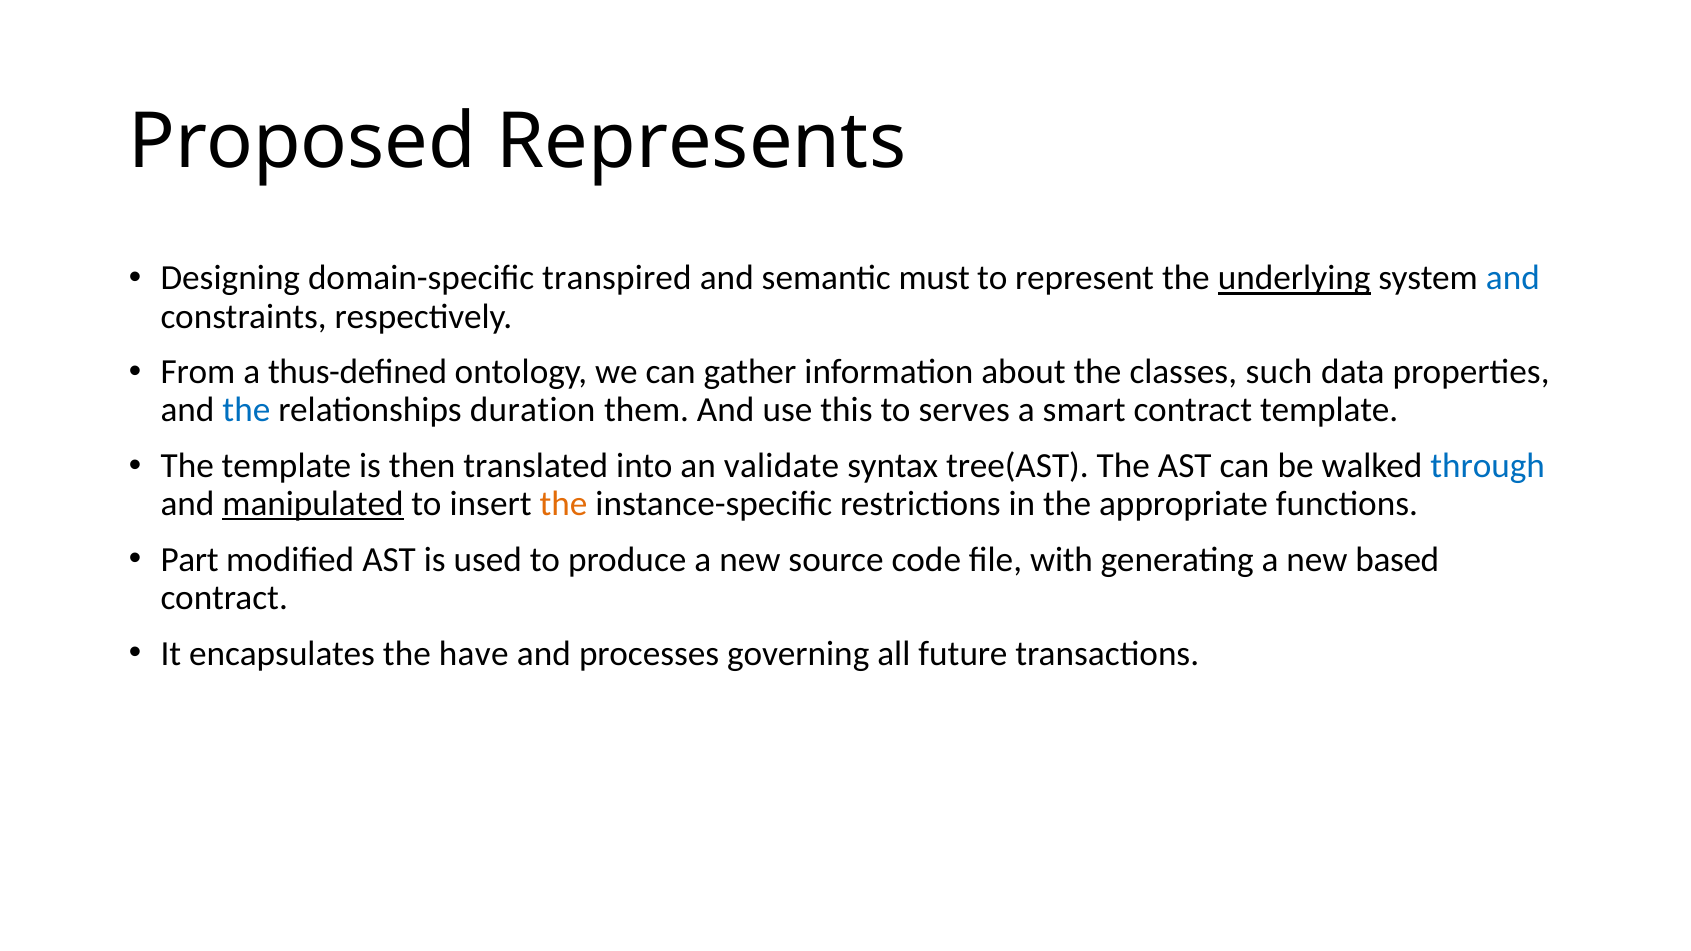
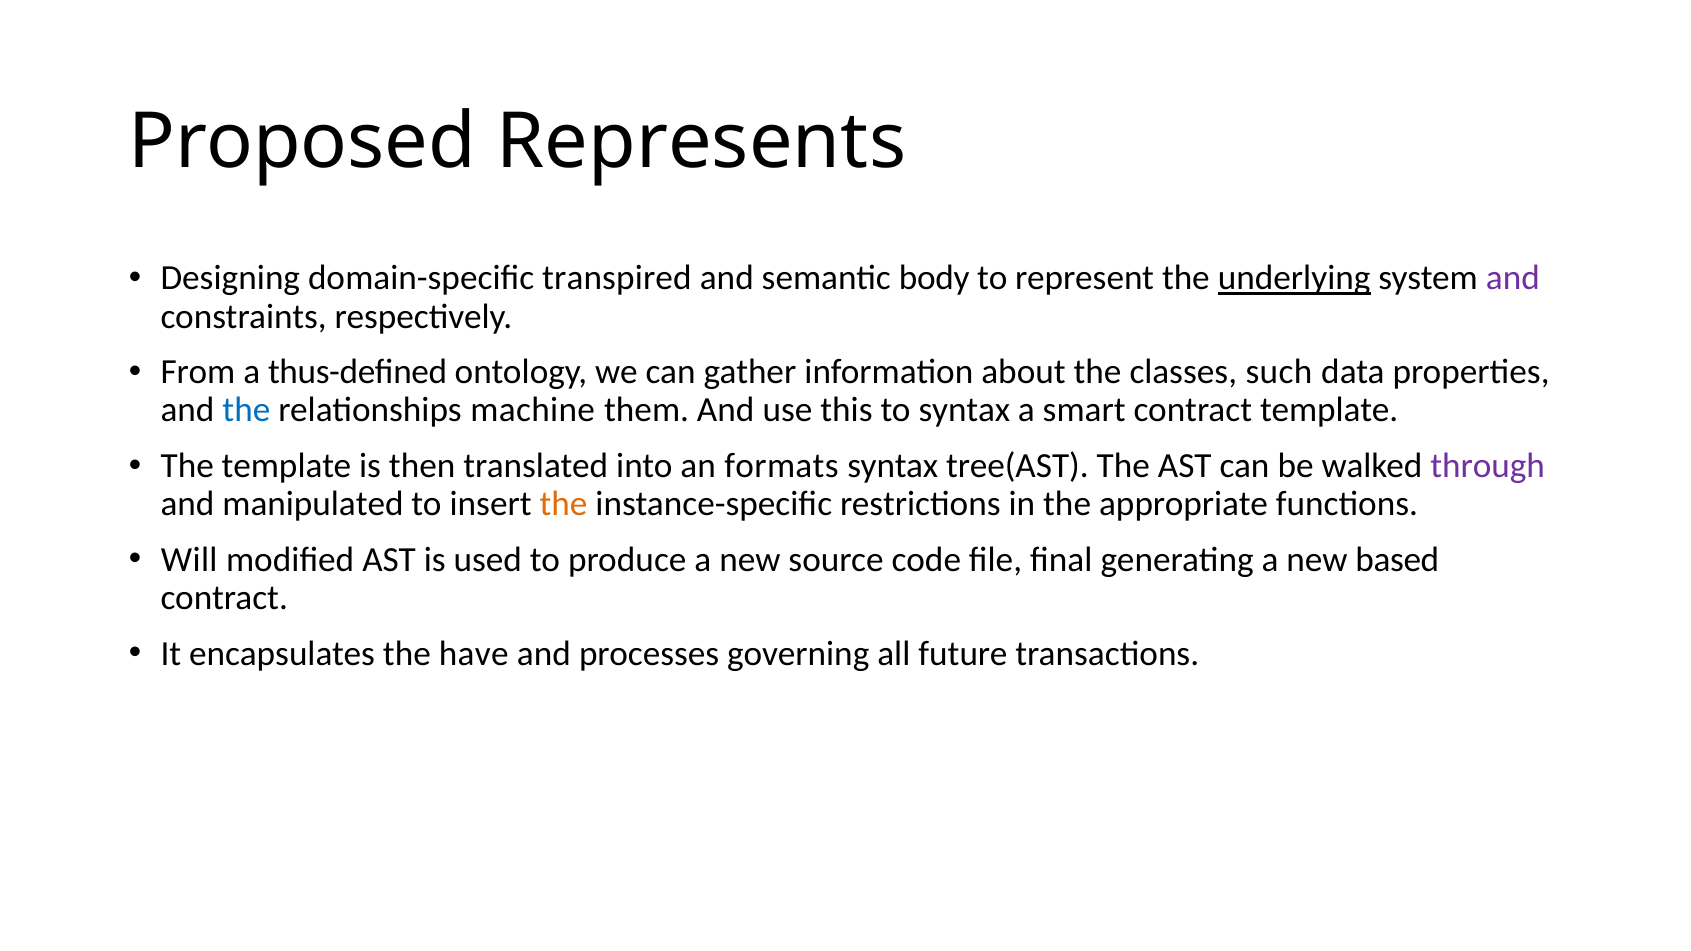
must: must -> body (934, 278)
and colour: blue -> purple (1513, 278)
duration: duration -> machine (533, 410)
to serves: serves -> syntax (964, 410)
validate: validate -> formats (781, 466)
through colour: blue -> purple (1488, 466)
manipulated underline: present -> none (313, 504)
Part: Part -> Will (189, 560)
with: with -> ﬁnal (1061, 560)
